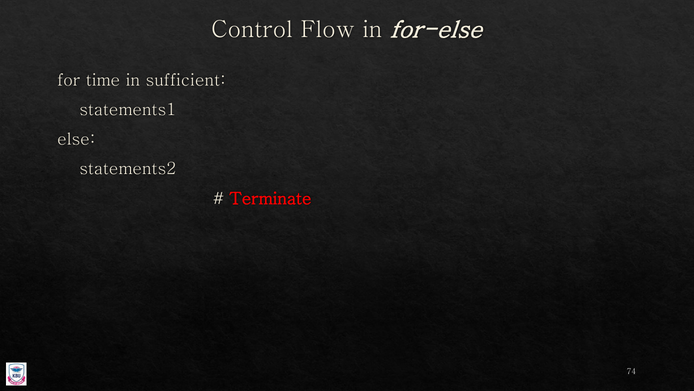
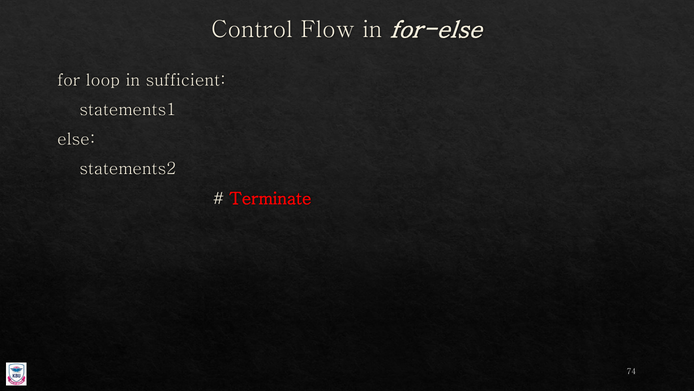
time: time -> loop (103, 80)
